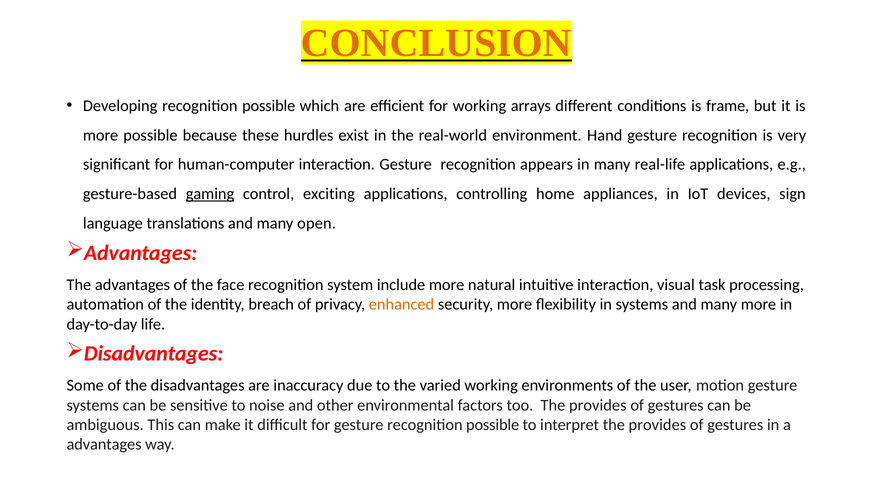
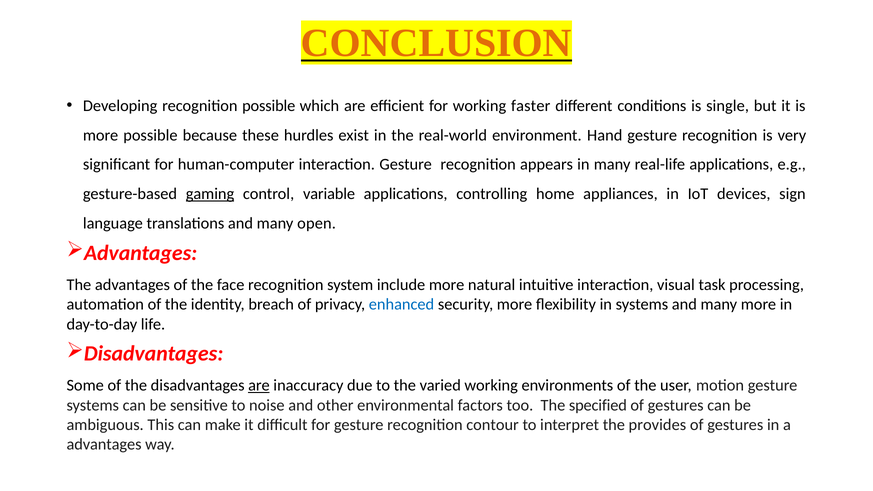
arrays: arrays -> faster (531, 106)
frame: frame -> single (728, 106)
exciting: exciting -> variable (329, 194)
enhanced colour: orange -> blue (402, 305)
are underline: none -> present (259, 386)
too The provides: provides -> specified (598, 405)
gesture recognition possible: possible -> contour (493, 425)
